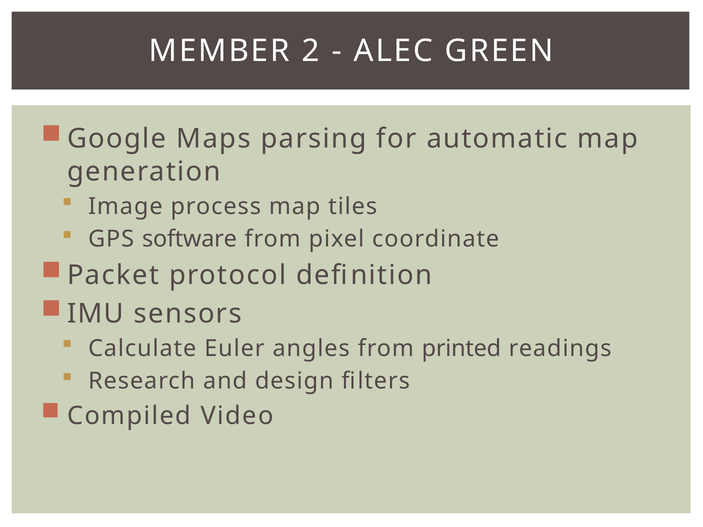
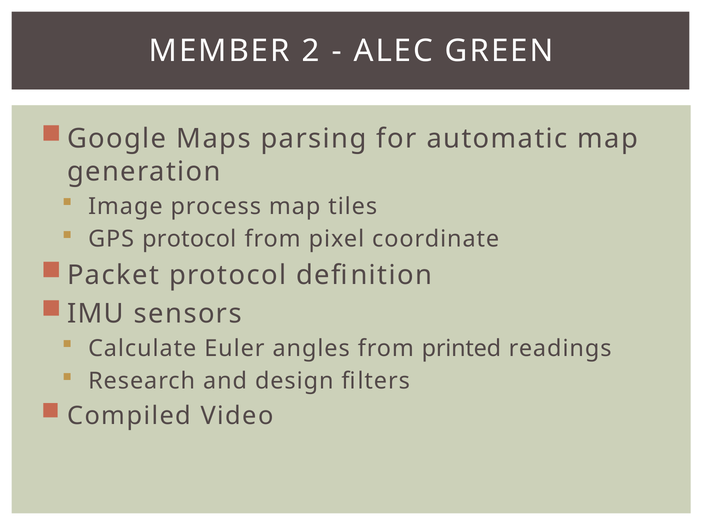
GPS software: software -> protocol (189, 239)
